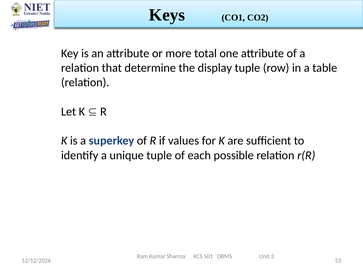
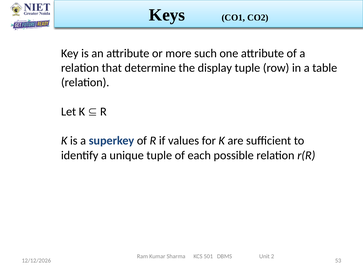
total: total -> such (206, 53)
